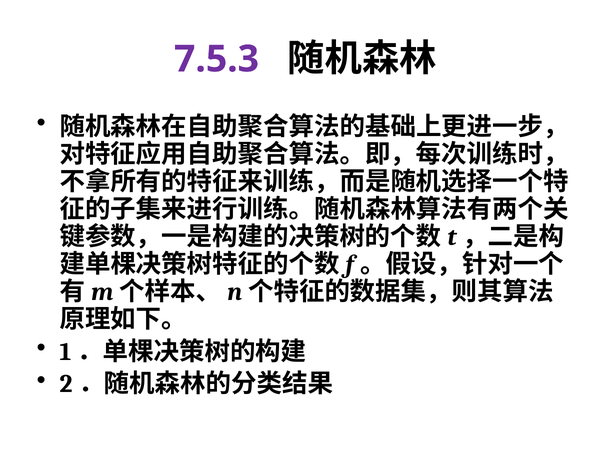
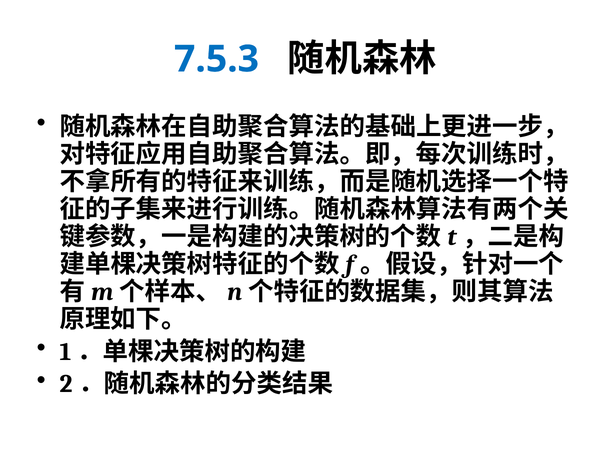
7.5.3 colour: purple -> blue (217, 59)
